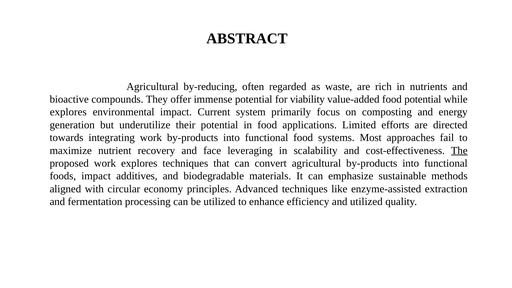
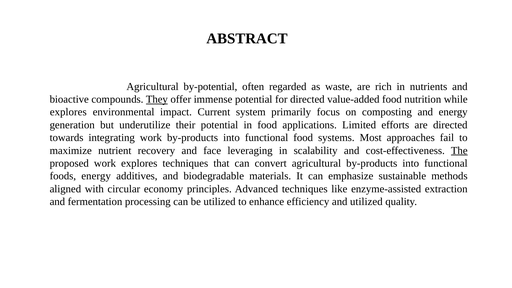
by-reducing: by-reducing -> by-potential (210, 86)
They underline: none -> present (157, 99)
for viability: viability -> directed (307, 99)
food potential: potential -> nutrition (423, 99)
foods impact: impact -> energy (96, 176)
